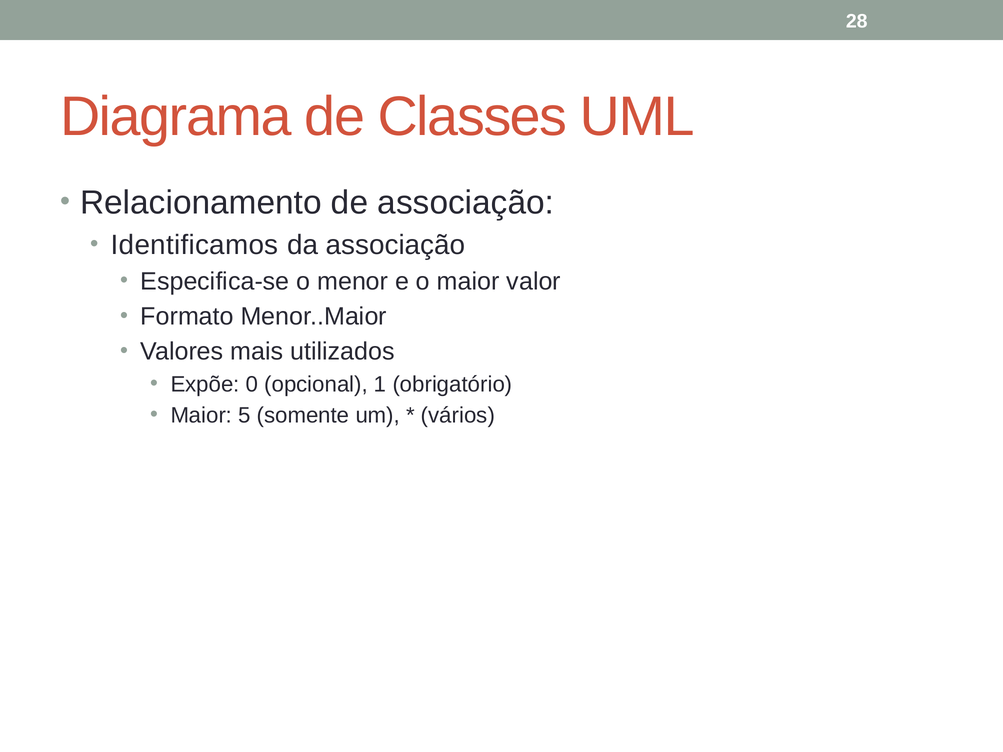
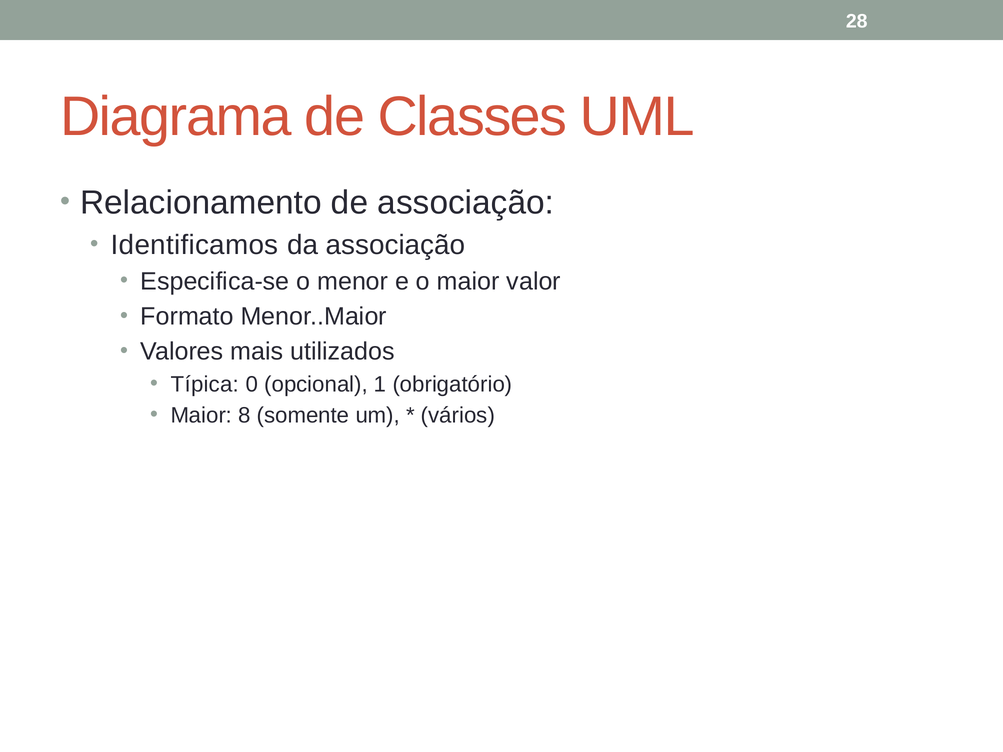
Expõe: Expõe -> Típica (205, 384)
5: 5 -> 8 (244, 416)
